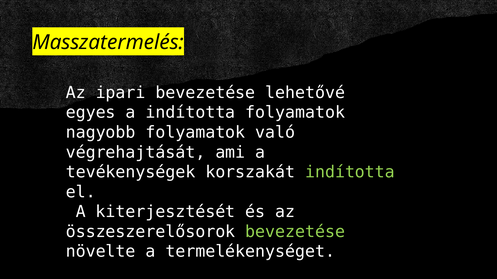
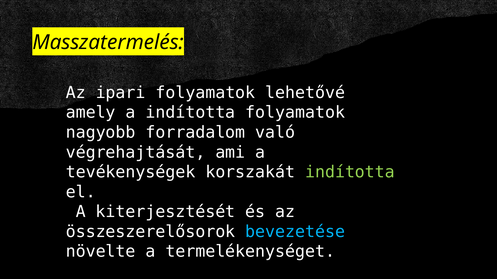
ipari bevezetése: bevezetése -> folyamatok (205, 93)
egyes: egyes -> amely (91, 113)
nagyobb folyamatok: folyamatok -> forradalom (195, 133)
bevezetése colour: light green -> light blue (295, 232)
